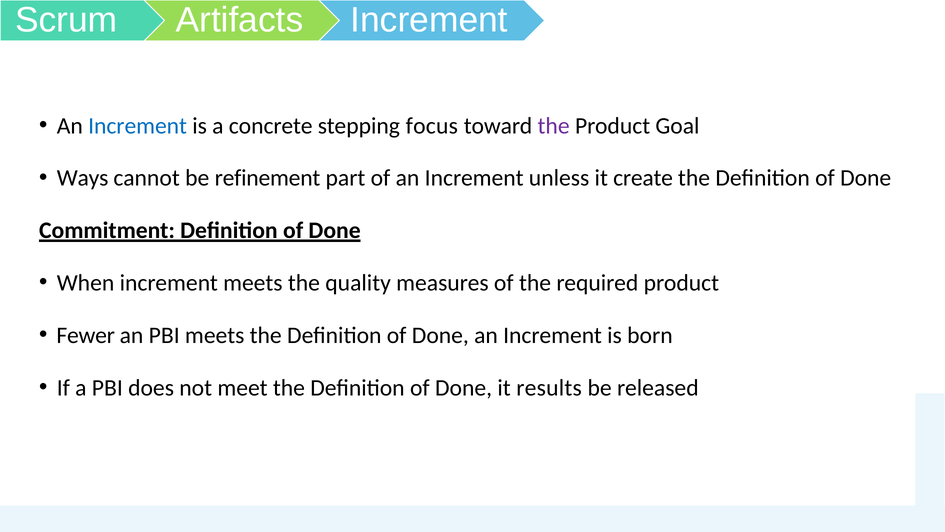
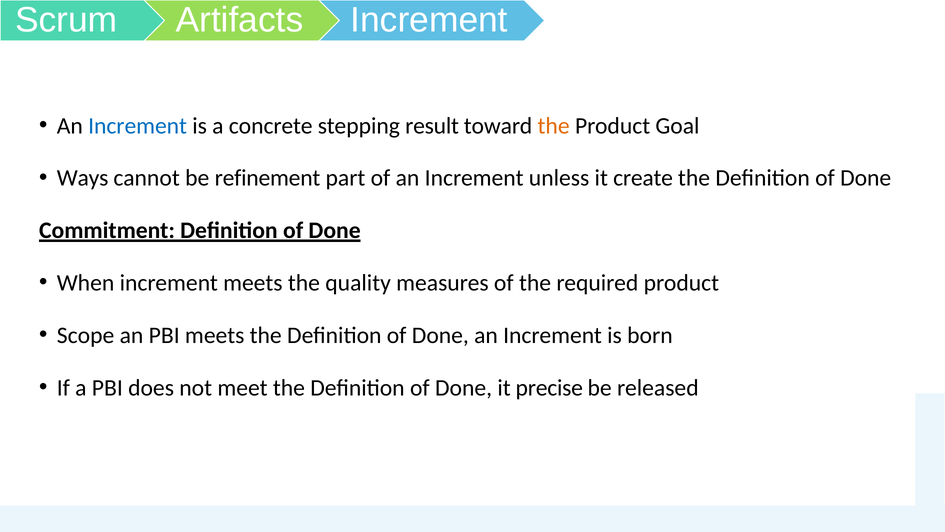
focus: focus -> result (432, 126)
the colour: purple -> orange (554, 126)
Fewer: Fewer -> Scope (86, 335)
results: results -> precise (549, 388)
